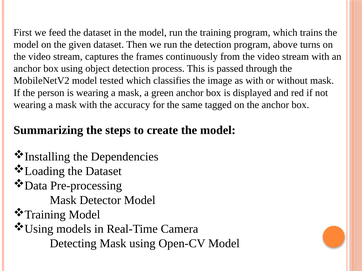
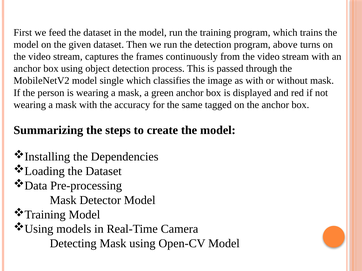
tested: tested -> single (112, 81)
